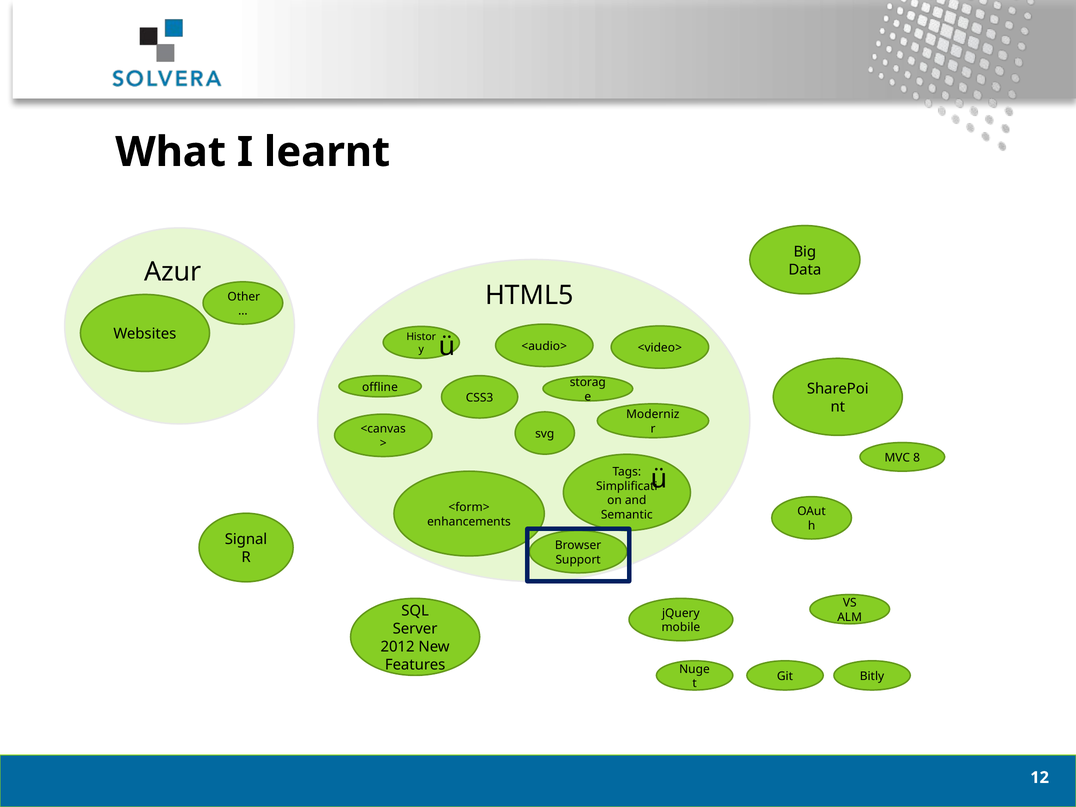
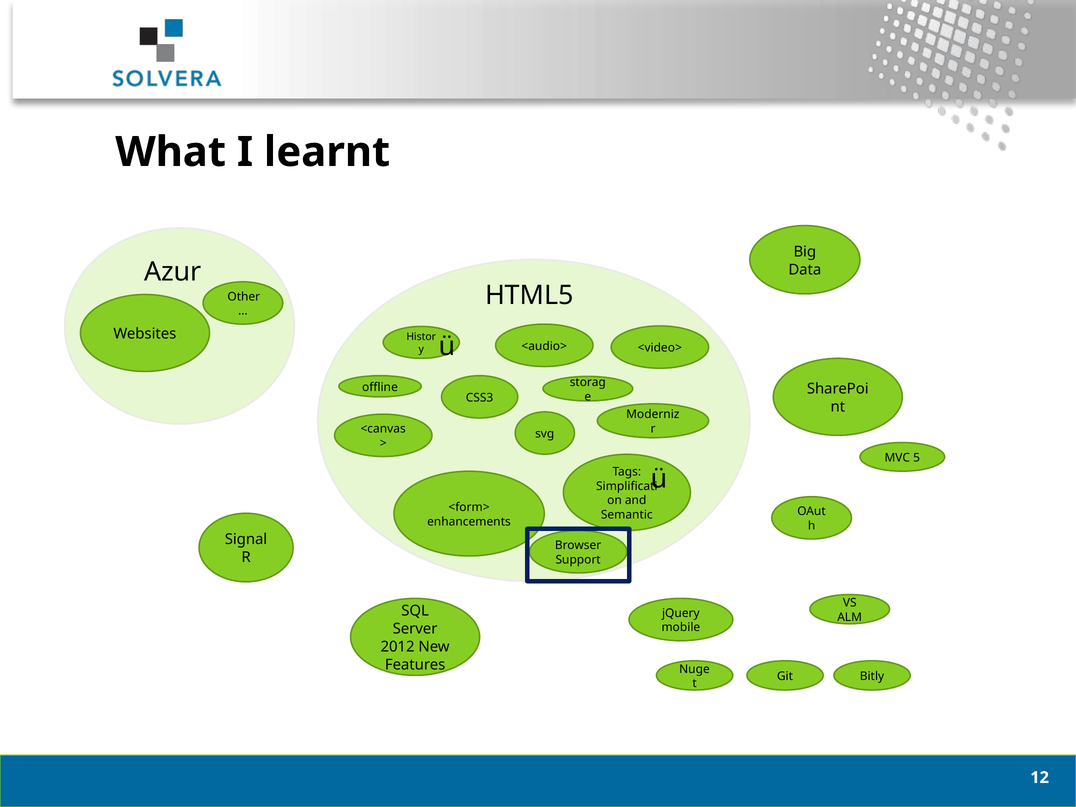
8: 8 -> 5 (917, 458)
